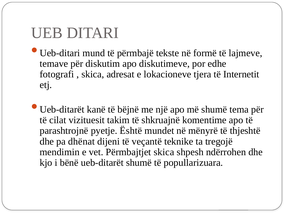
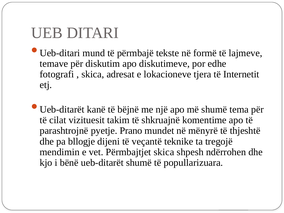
Është: Është -> Prano (131, 131)
dhënat: dhënat -> bllogje (82, 141)
